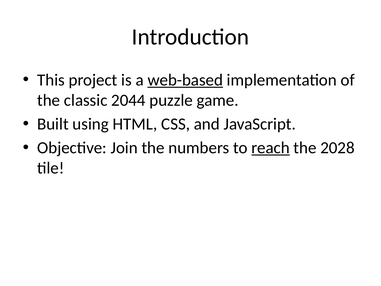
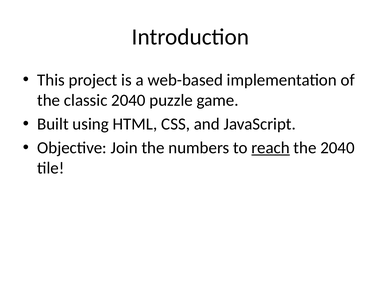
web-based underline: present -> none (185, 80)
classic 2044: 2044 -> 2040 (128, 100)
the 2028: 2028 -> 2040 (337, 148)
